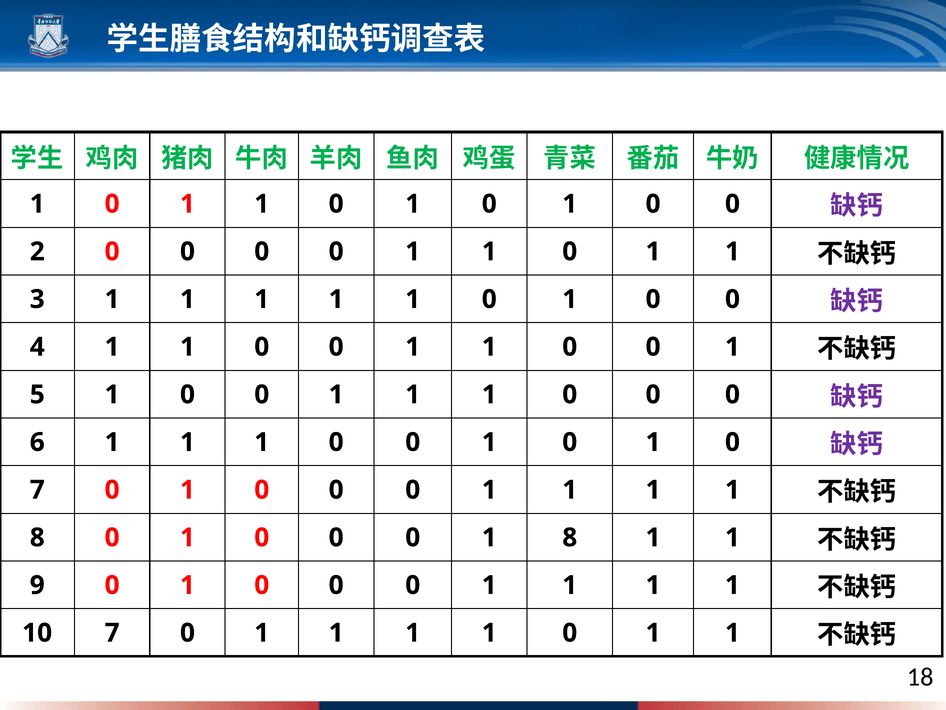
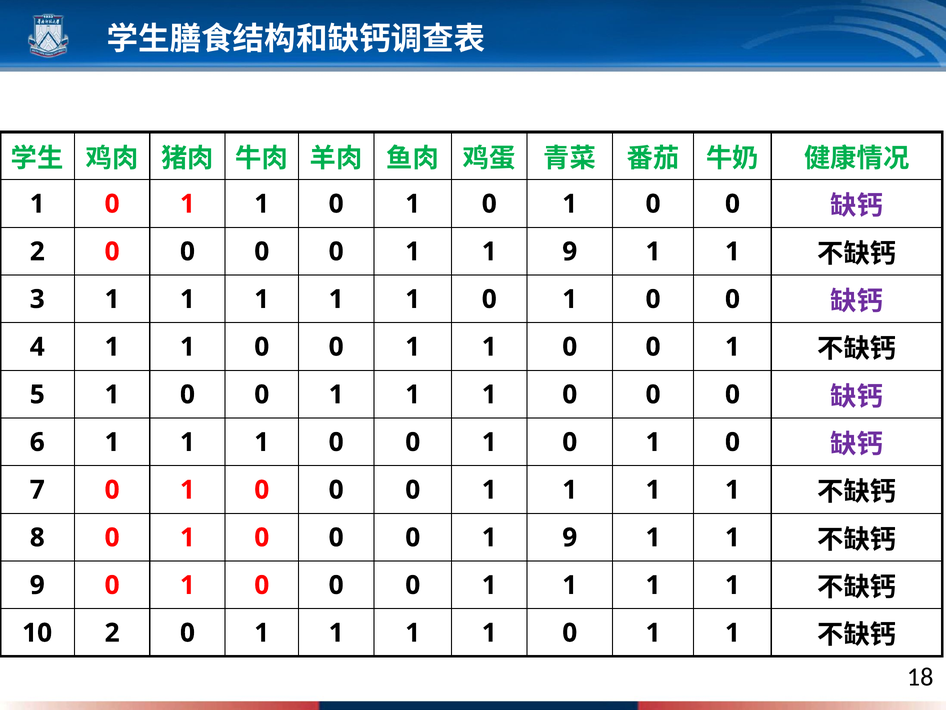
0: 0 -> 9 (570, 251)
0 1 8: 8 -> 9 (570, 537)
10 7: 7 -> 2 (112, 633)
